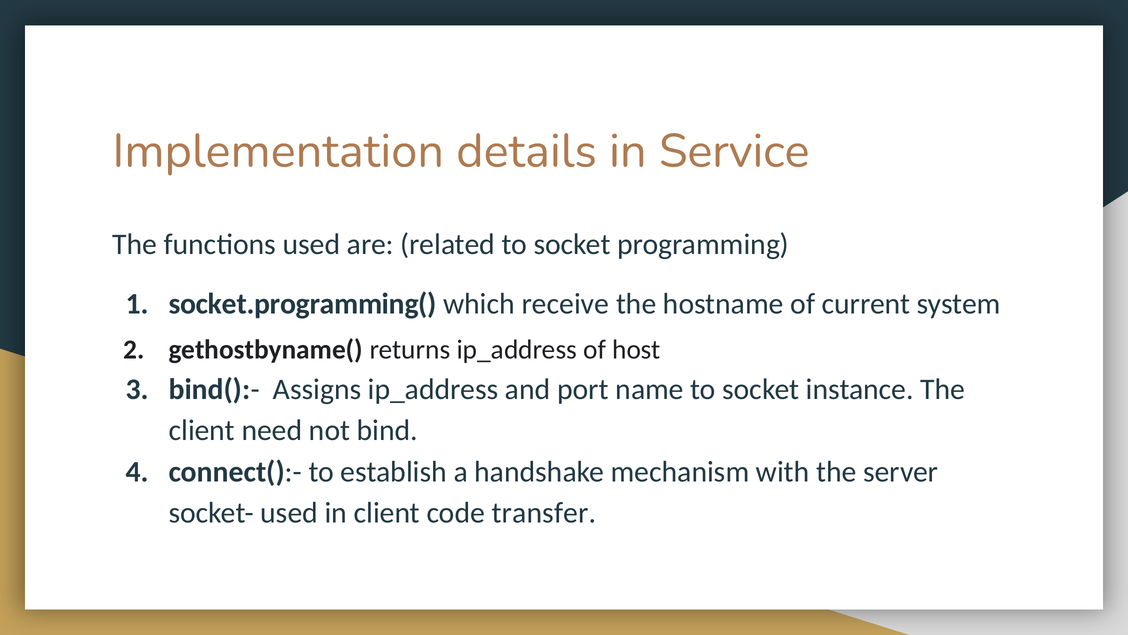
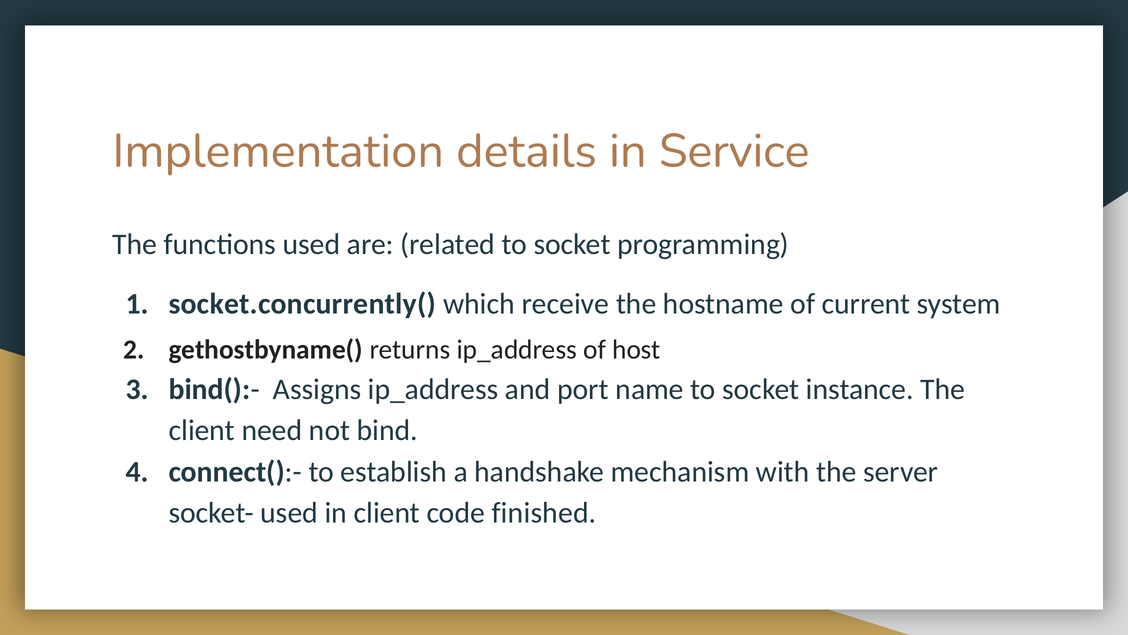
socket.programming(: socket.programming( -> socket.concurrently( (302, 304)
transfer: transfer -> finished (544, 512)
